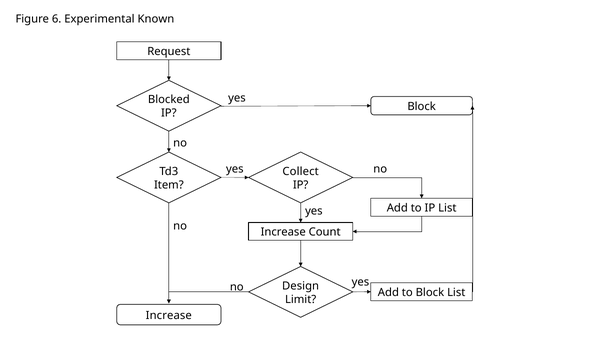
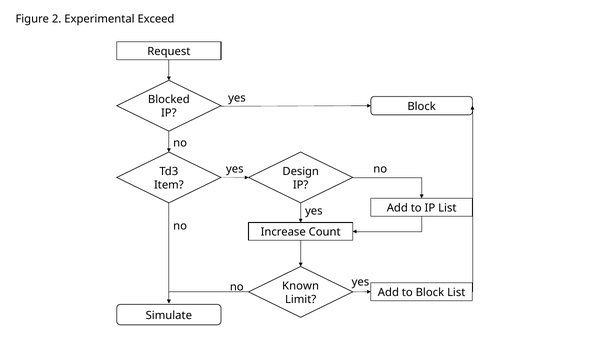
6: 6 -> 2 (57, 19)
Known: Known -> Exceed (156, 19)
Collect: Collect -> Design (301, 172)
Design: Design -> Known (301, 286)
Increase: Increase -> Simulate (169, 316)
